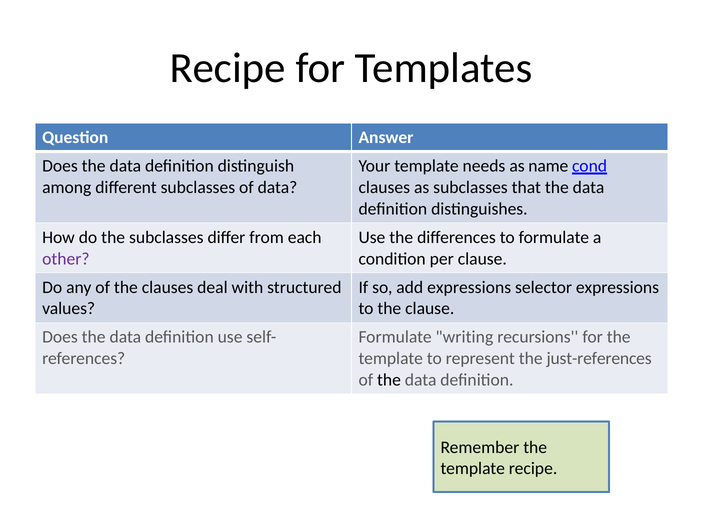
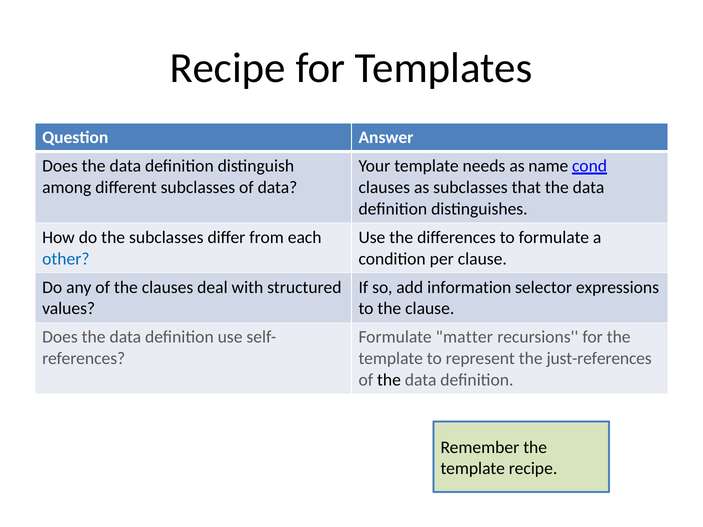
other colour: purple -> blue (66, 259)
add expressions: expressions -> information (469, 287)
writing: writing -> matter (464, 337)
